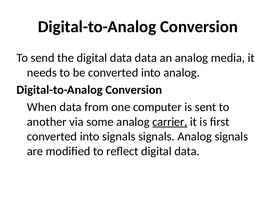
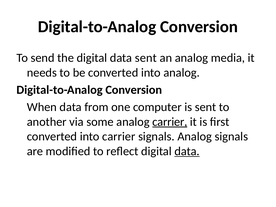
data data: data -> sent (146, 58)
into signals: signals -> carrier (119, 136)
data underline: none -> present (187, 151)
